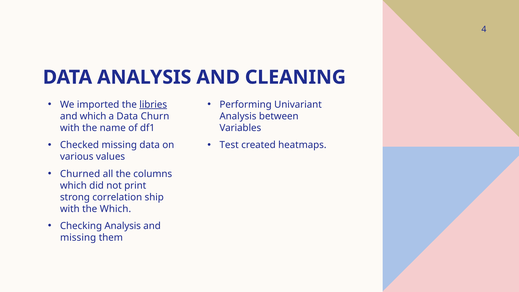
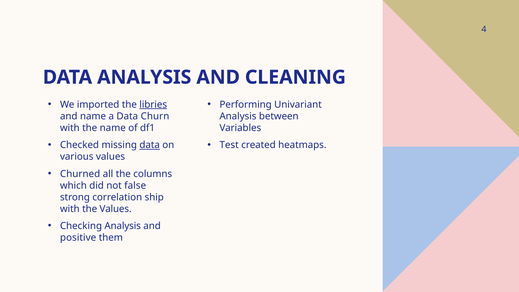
and which: which -> name (93, 116)
data underline: none -> present (150, 145)
print: print -> false (135, 185)
the Which: Which -> Values (116, 209)
missing: missing -> positive (78, 238)
